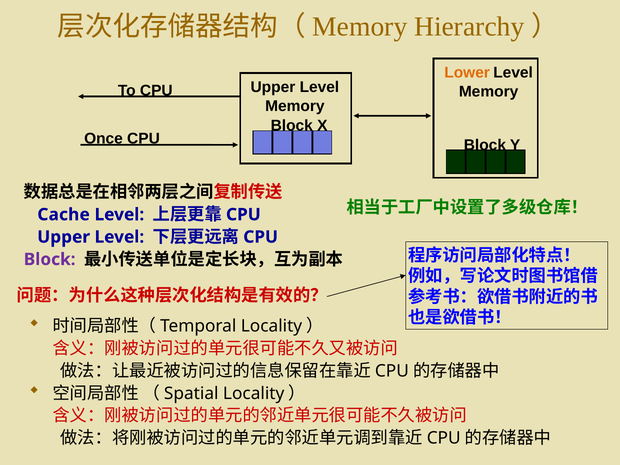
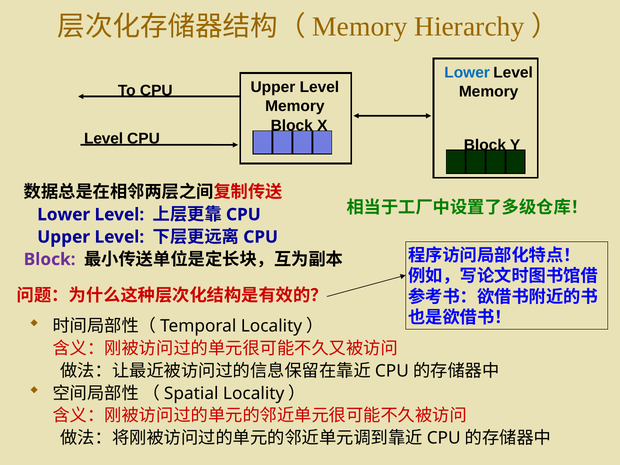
Lower colour: orange -> blue (467, 73)
Once: Once -> Level (104, 139)
Cache: Cache -> Lower (64, 215)
